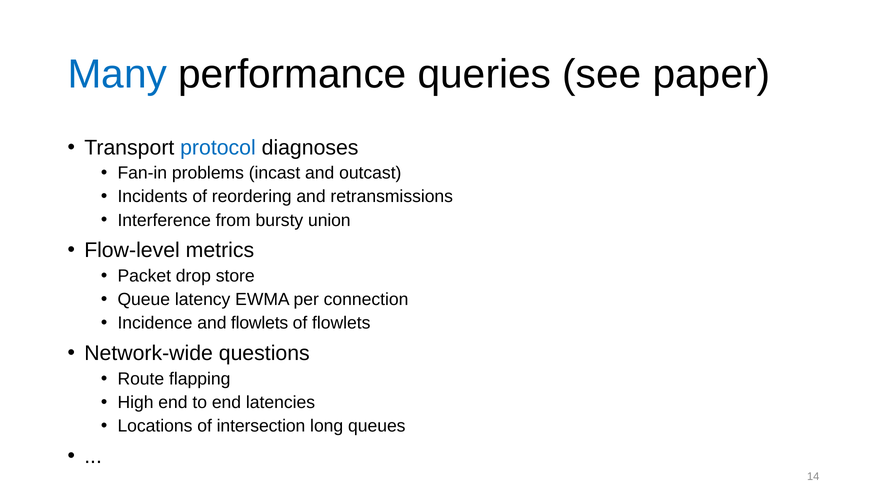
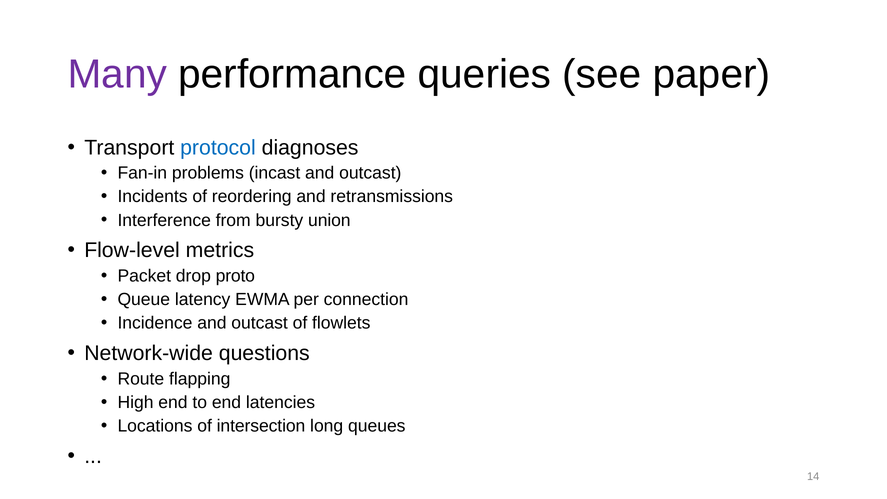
Many colour: blue -> purple (117, 75)
store: store -> proto (235, 276)
Incidence and flowlets: flowlets -> outcast (260, 323)
